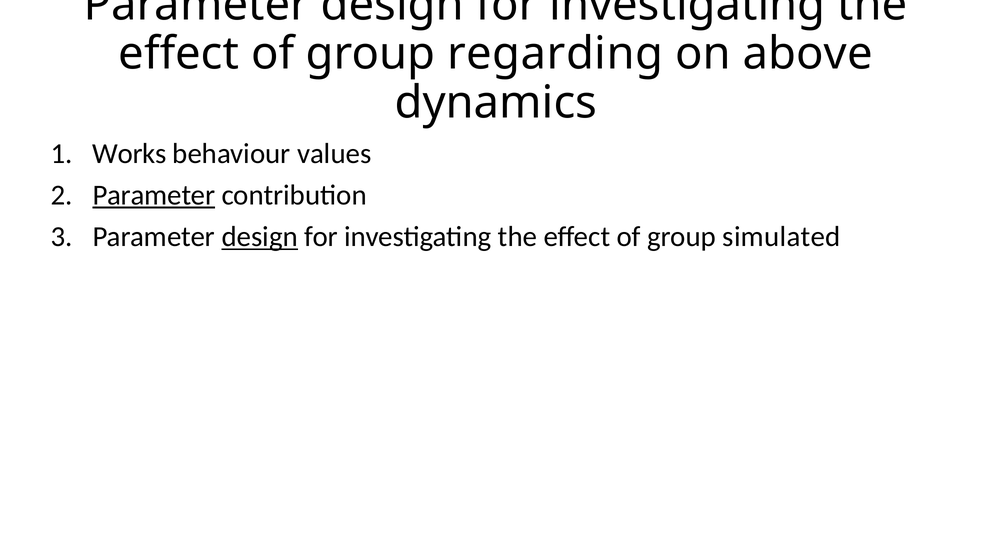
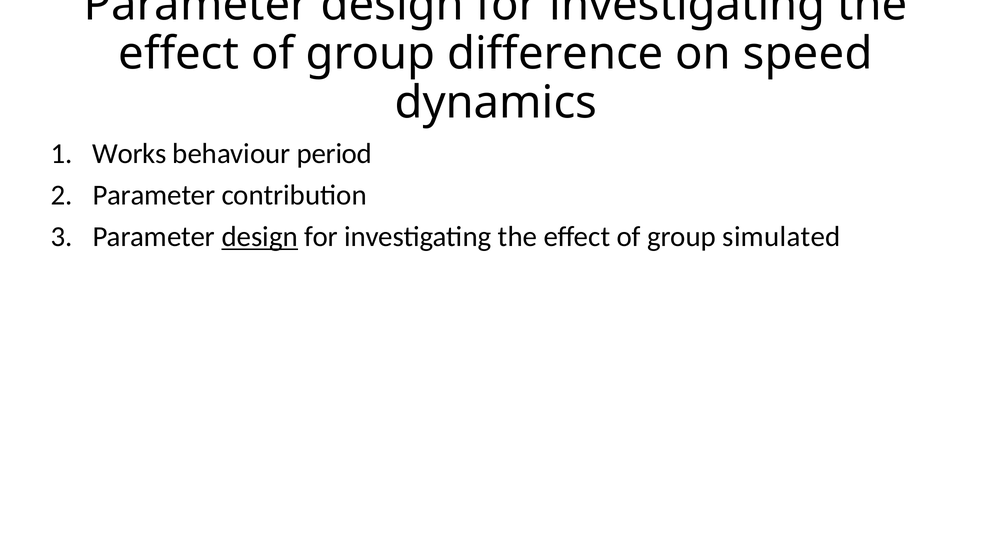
regarding: regarding -> difference (555, 54)
above: above -> speed (808, 54)
values: values -> period (334, 154)
Parameter underline: present -> none (154, 195)
